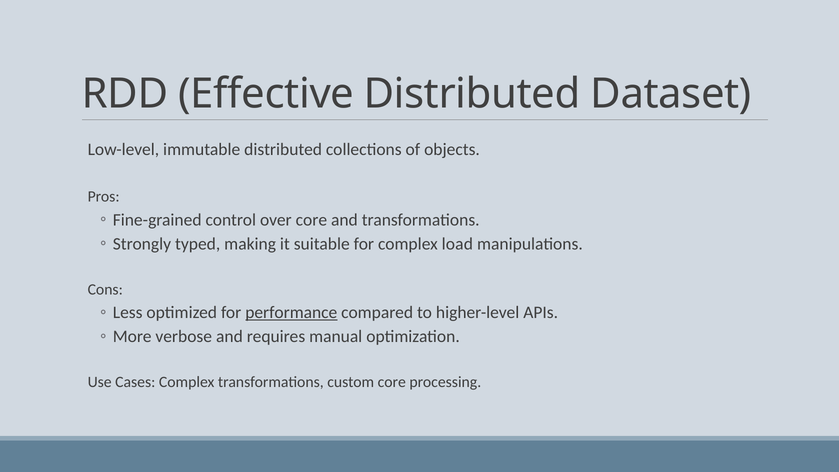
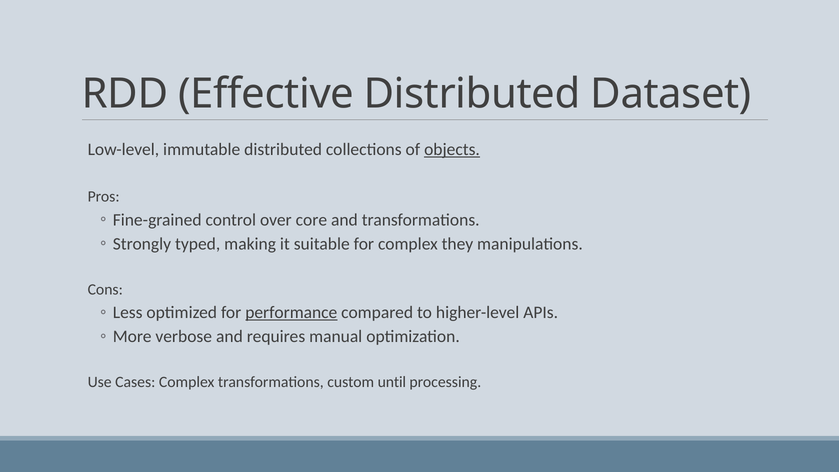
objects underline: none -> present (452, 149)
load: load -> they (457, 244)
custom core: core -> until (392, 382)
